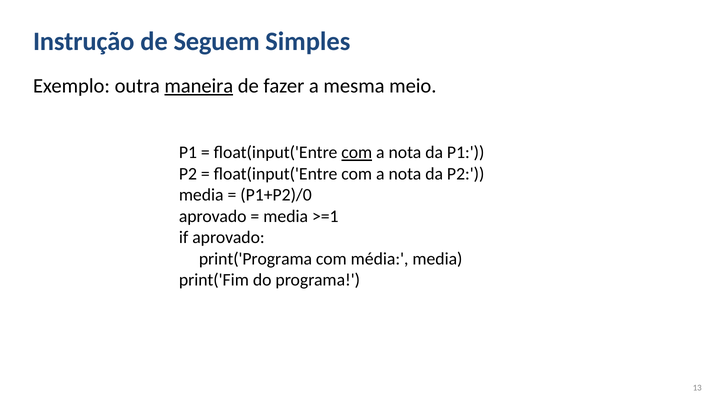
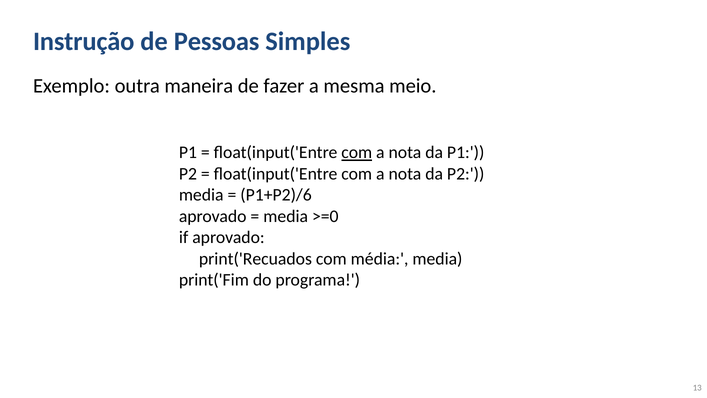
Seguem: Seguem -> Pessoas (217, 42)
maneira underline: present -> none (199, 86)
P1+P2)/0: P1+P2)/0 -> P1+P2)/6 (276, 195)
>=1: >=1 -> >=0 (325, 216)
print('Programa: print('Programa -> print('Recuados (255, 259)
